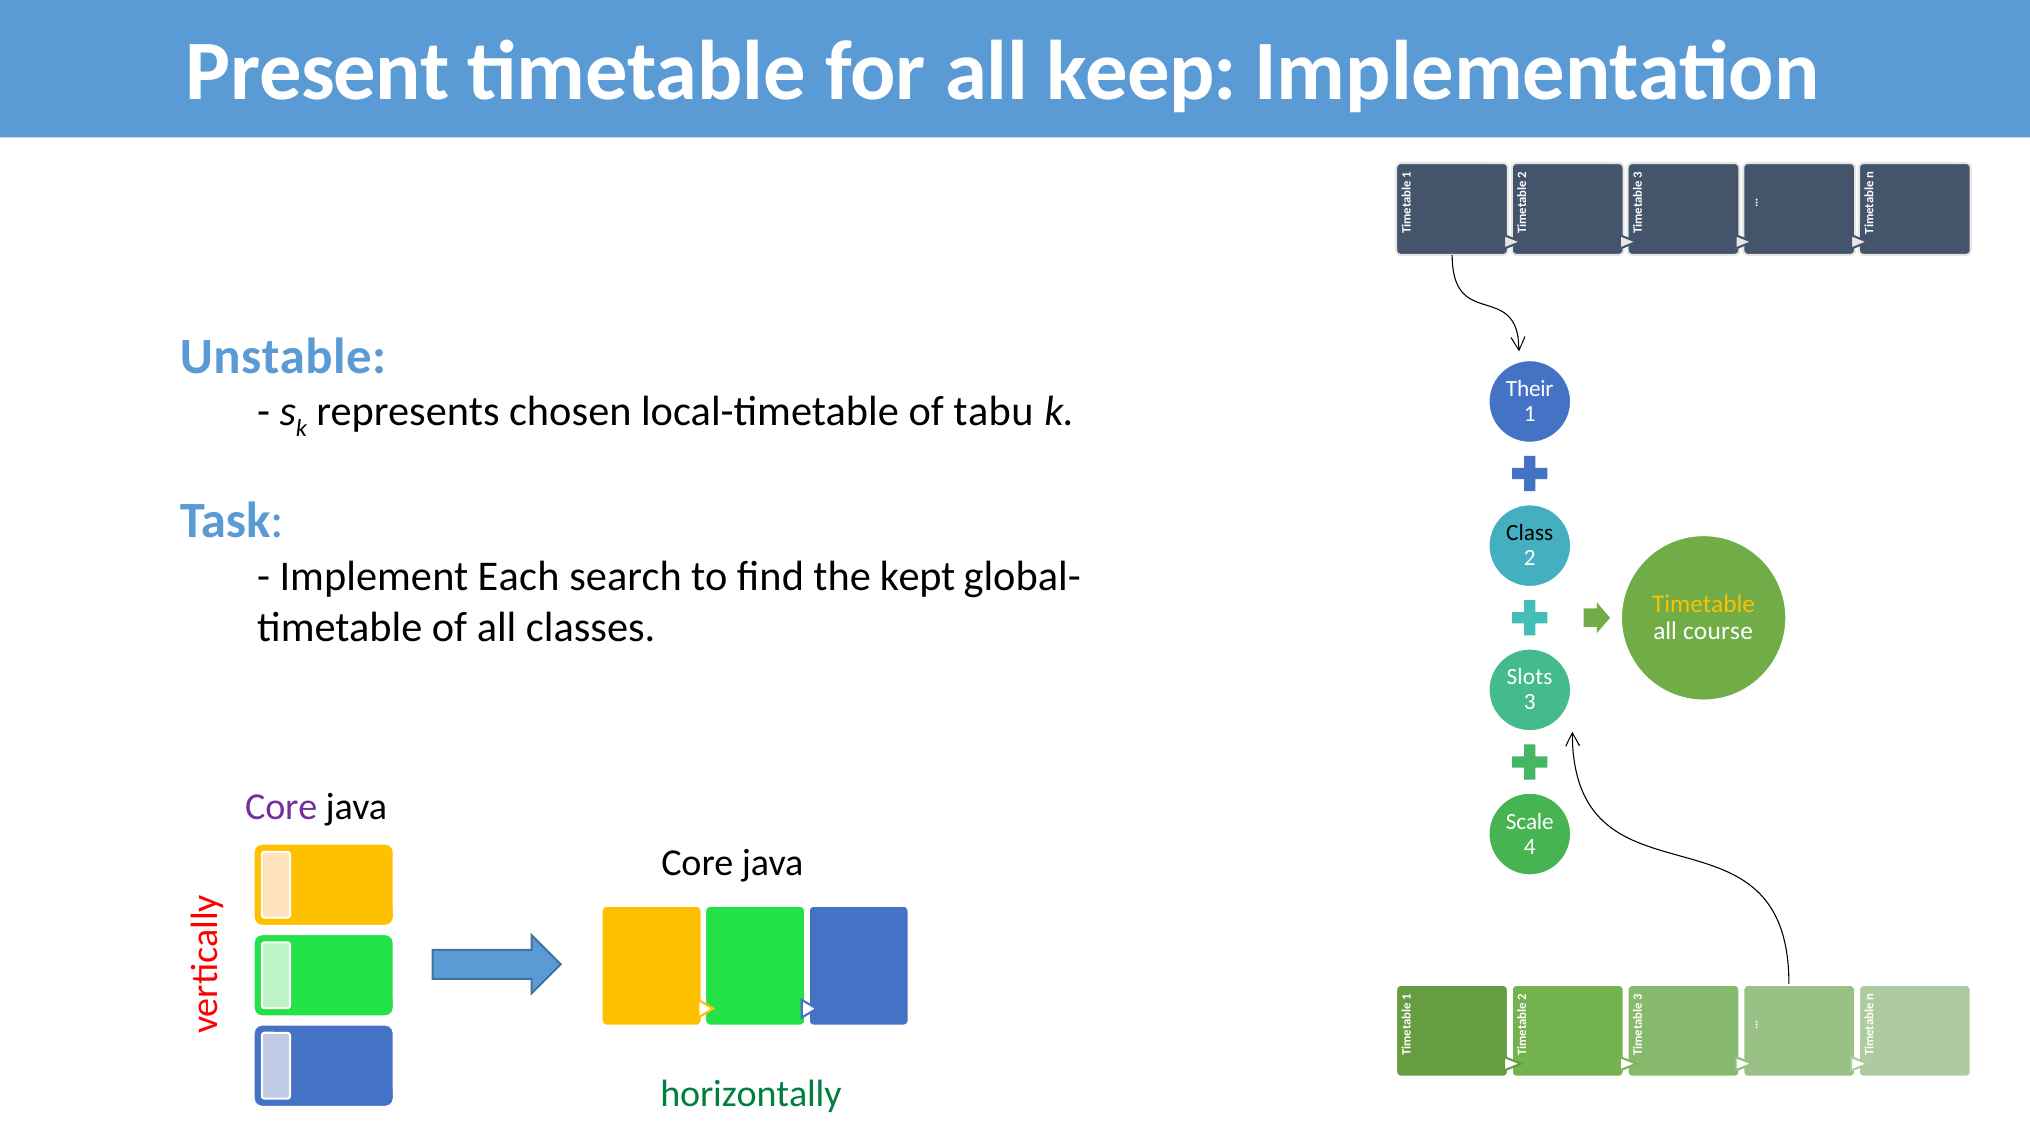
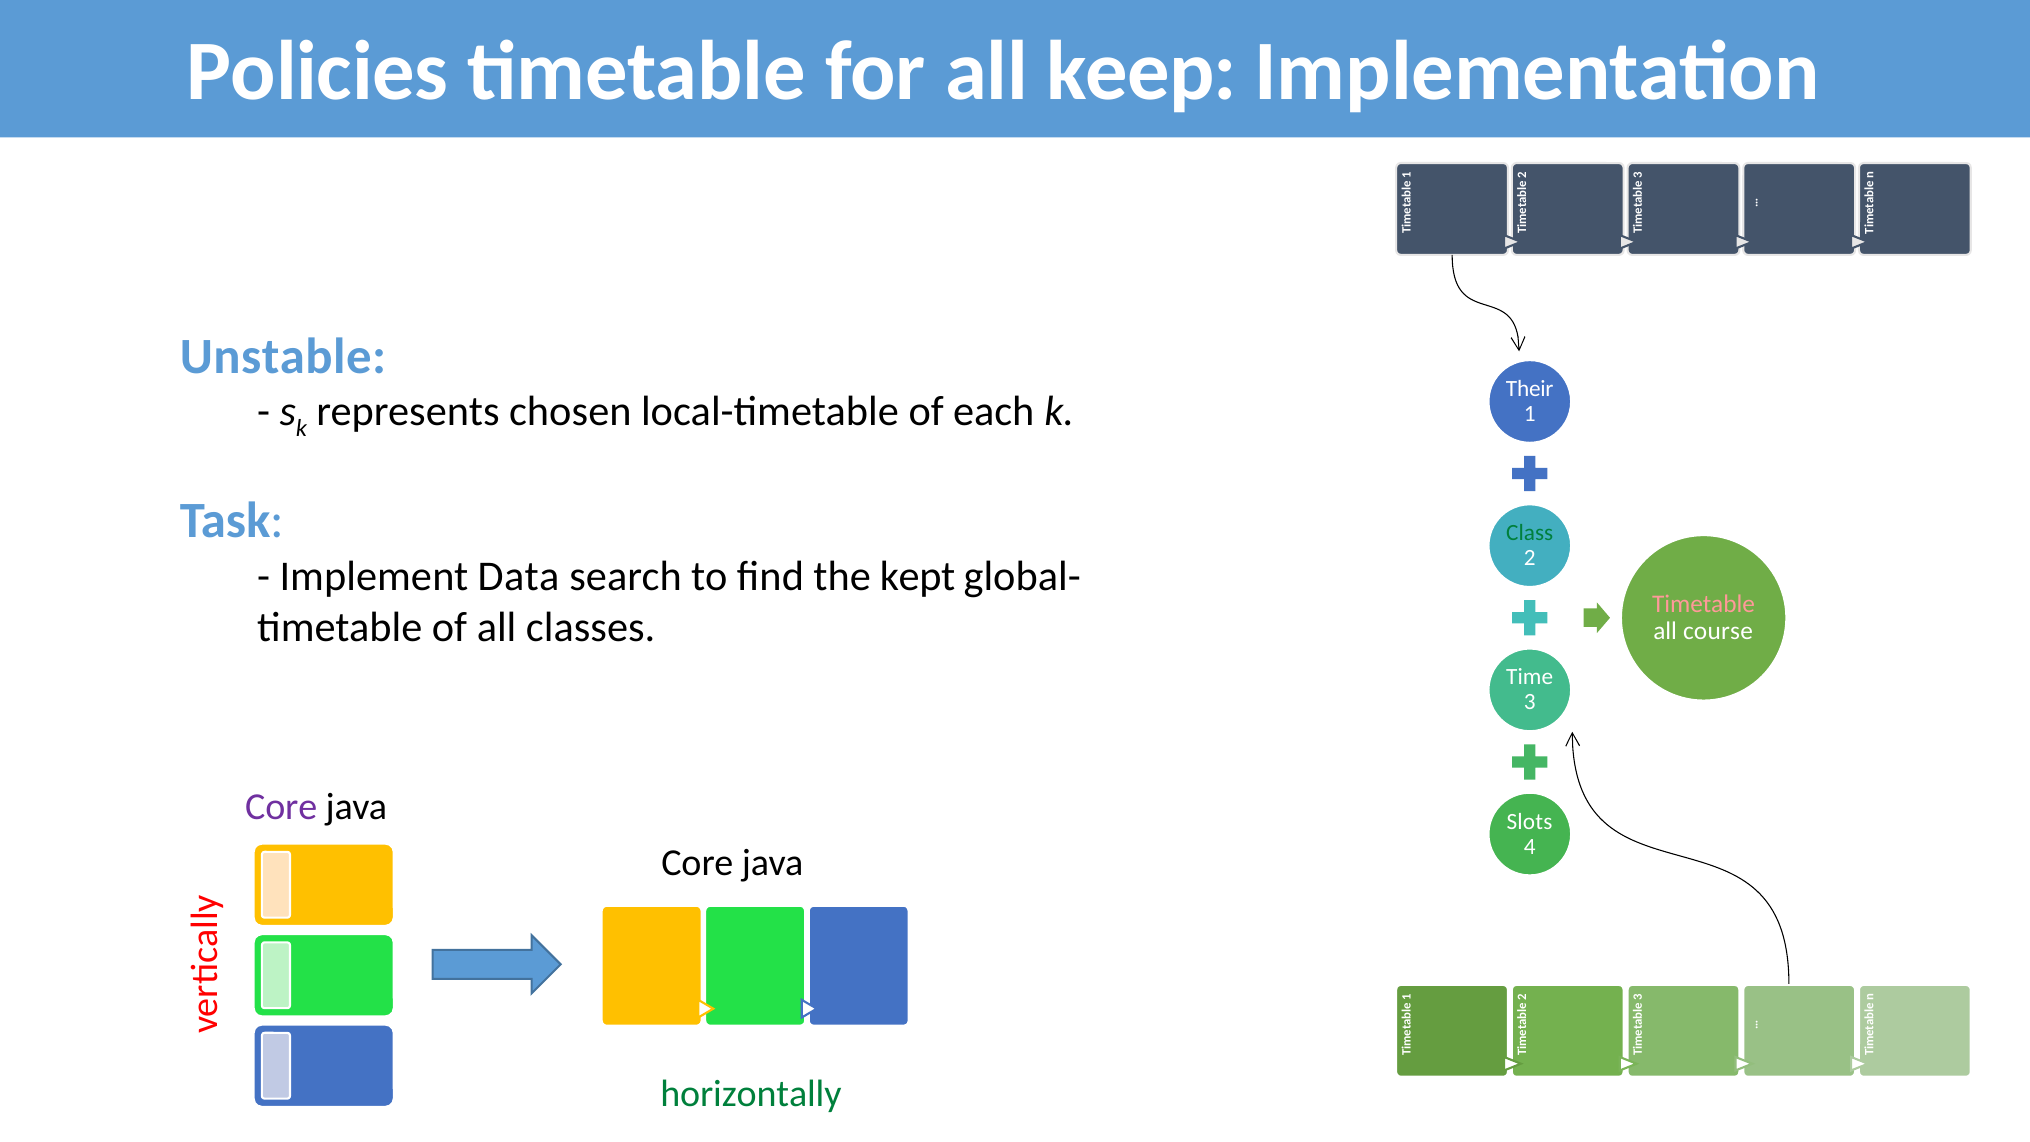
Present: Present -> Policies (317, 72)
tabu: tabu -> each (994, 412)
Class colour: black -> green (1530, 533)
Each: Each -> Data (519, 576)
Timetable colour: yellow -> pink (1703, 604)
Slots: Slots -> Time (1530, 677)
Scale: Scale -> Slots (1530, 821)
